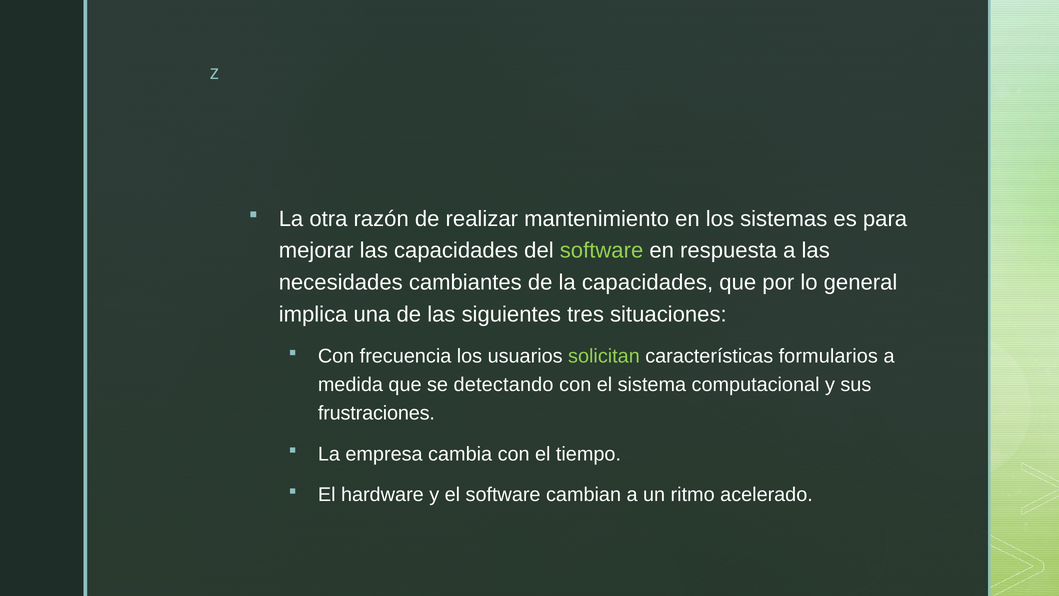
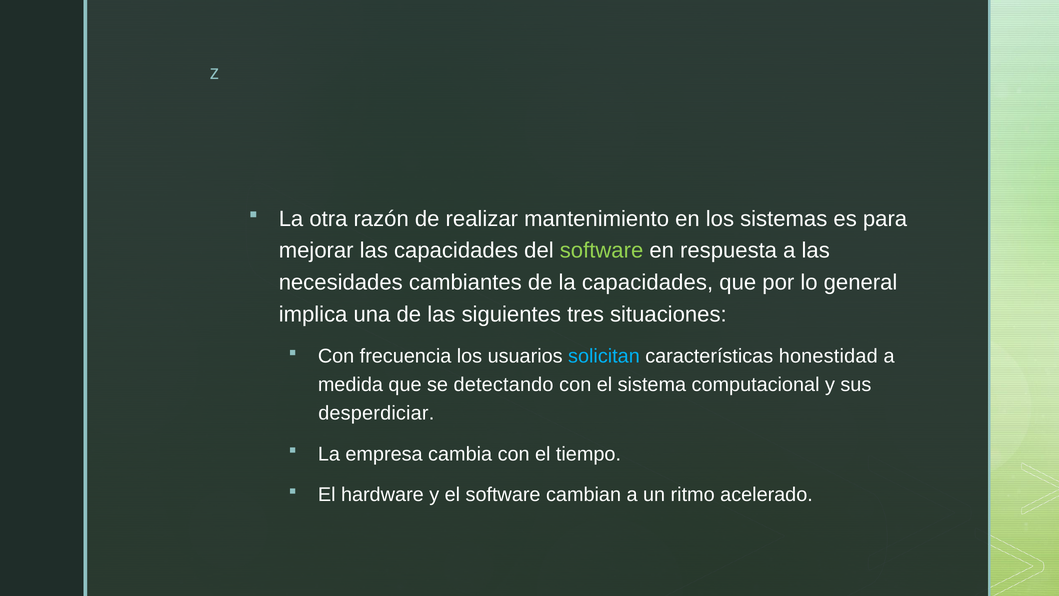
solicitan colour: light green -> light blue (604, 356)
formularios: formularios -> honestidad (828, 356)
frustraciones: frustraciones -> desperdiciar (376, 413)
